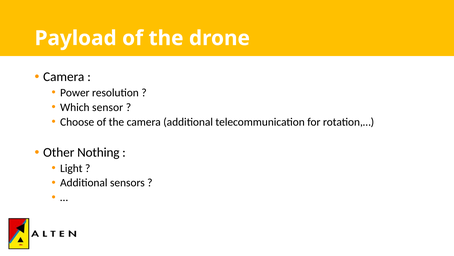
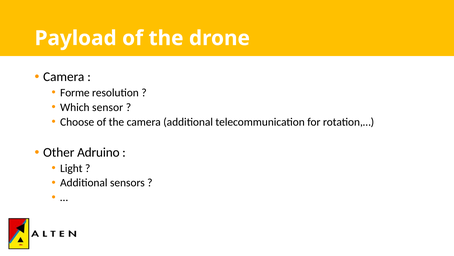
Power: Power -> Forme (75, 92)
Nothing: Nothing -> Adruino (98, 152)
